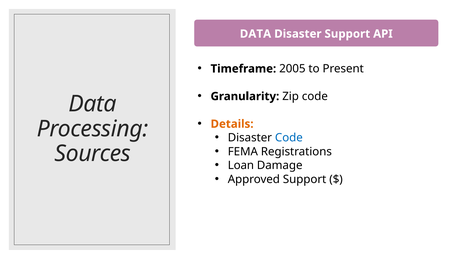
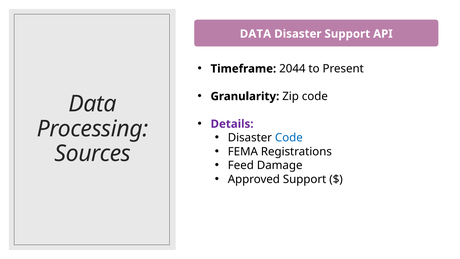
2005: 2005 -> 2044 (292, 69)
Details colour: orange -> purple (232, 124)
Loan: Loan -> Feed (241, 165)
